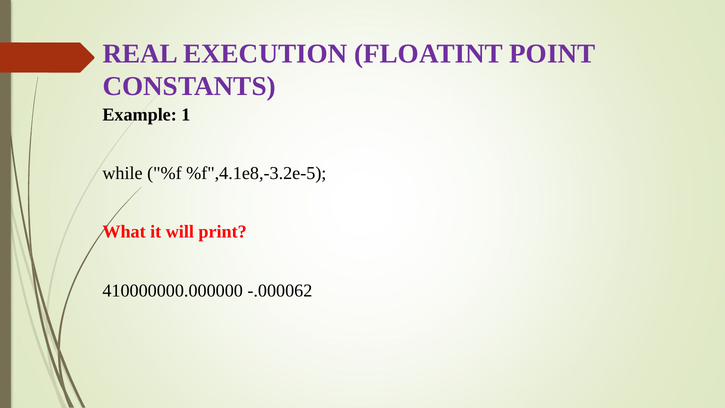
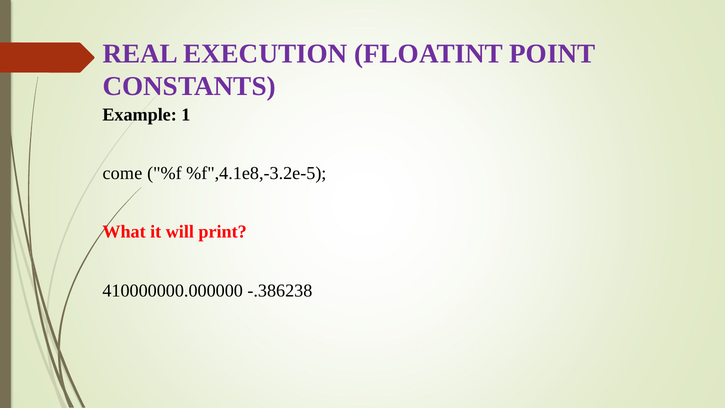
while: while -> come (122, 173)
-.000062: -.000062 -> -.386238 (280, 290)
